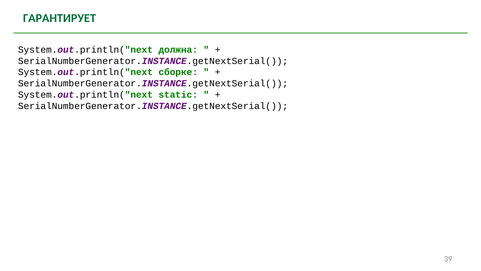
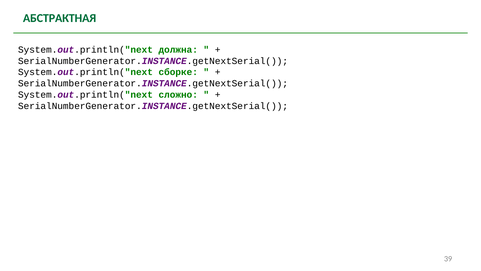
ГАРАНТИРУЕТ: ГАРАНТИРУЕТ -> АБСТРАКТНАЯ (60, 18)
static: static -> сложно (178, 95)
